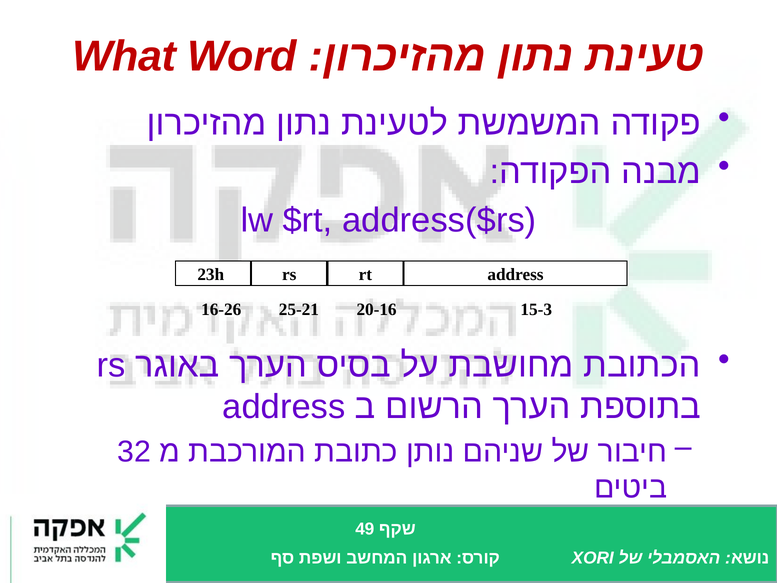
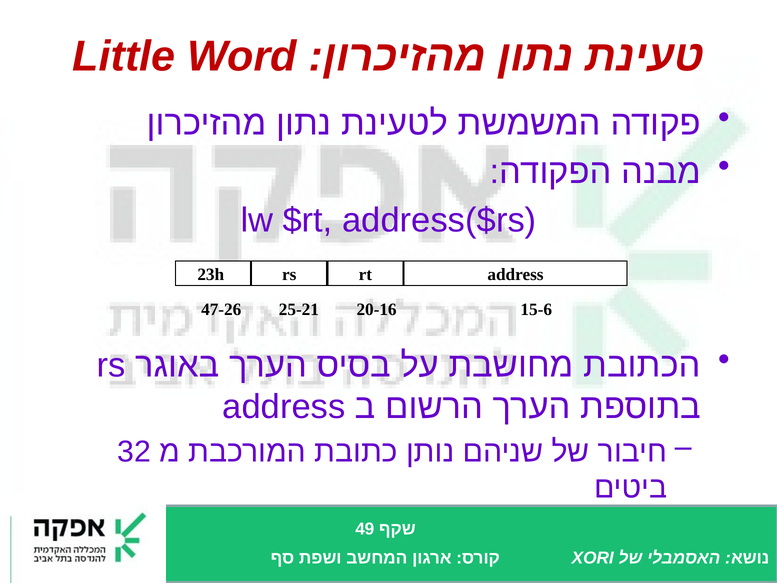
What: What -> Little (124, 56)
16-26: 16-26 -> 47-26 (221, 310)
15-3: 15-3 -> 15-6 (536, 310)
